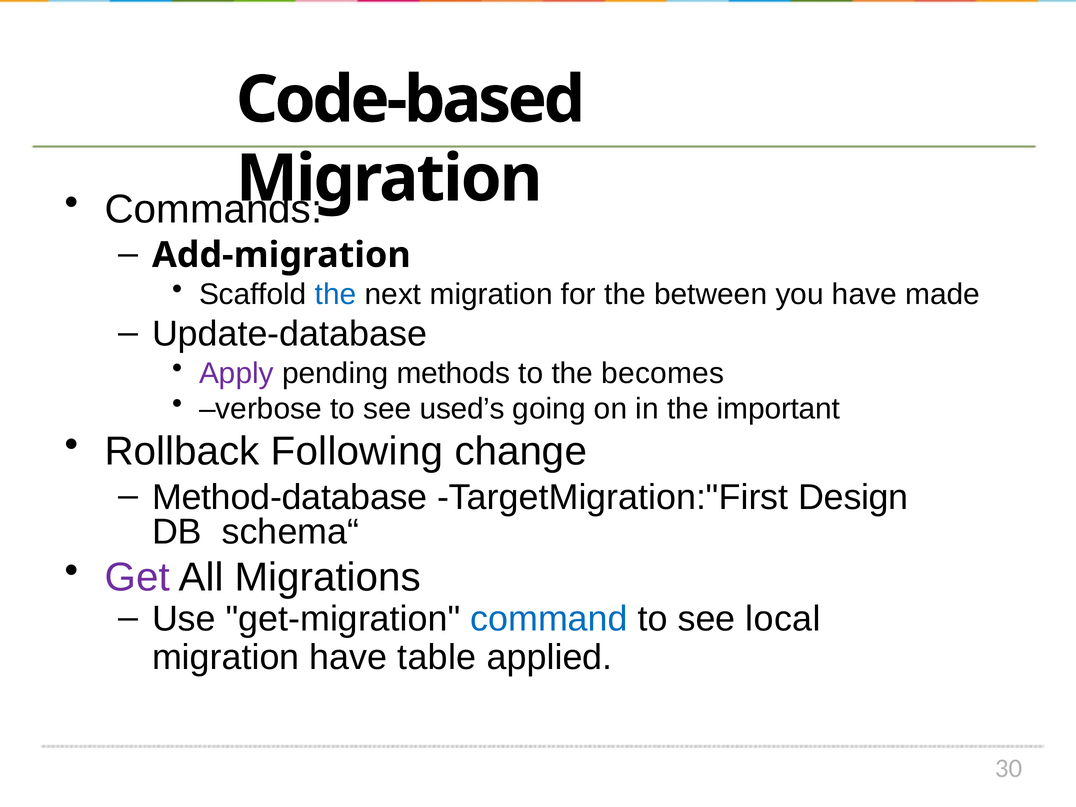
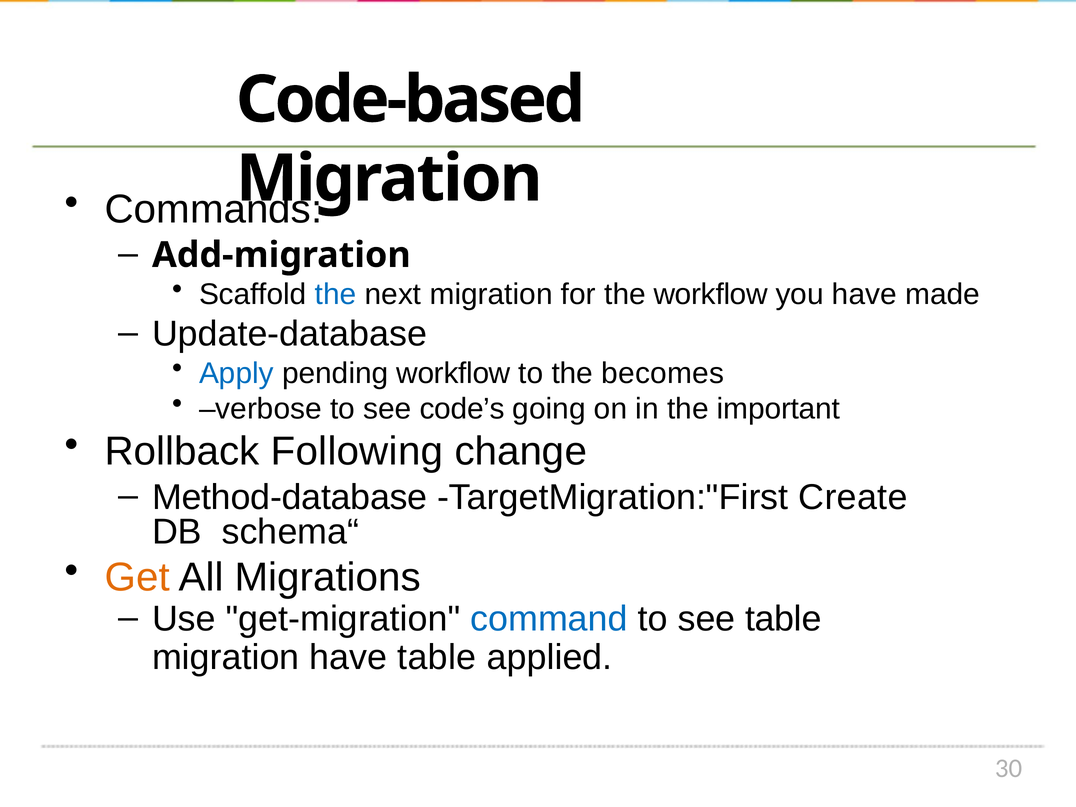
the between: between -> workflow (711, 294)
Apply colour: purple -> blue (236, 373)
pending methods: methods -> workflow (453, 373)
used’s: used’s -> code’s (462, 409)
Design: Design -> Create (853, 497)
Get colour: purple -> orange (137, 577)
see local: local -> table (783, 619)
